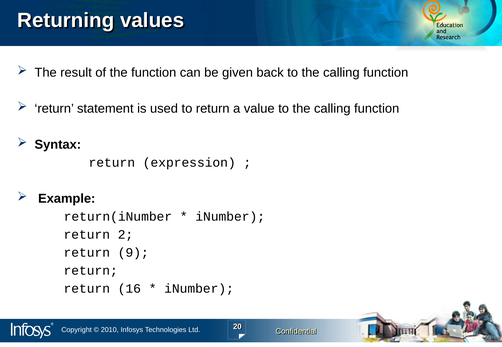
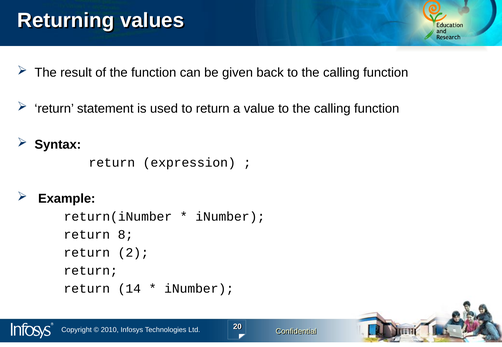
2: 2 -> 8 (125, 235)
9: 9 -> 2 (133, 253)
16: 16 -> 14 (129, 289)
